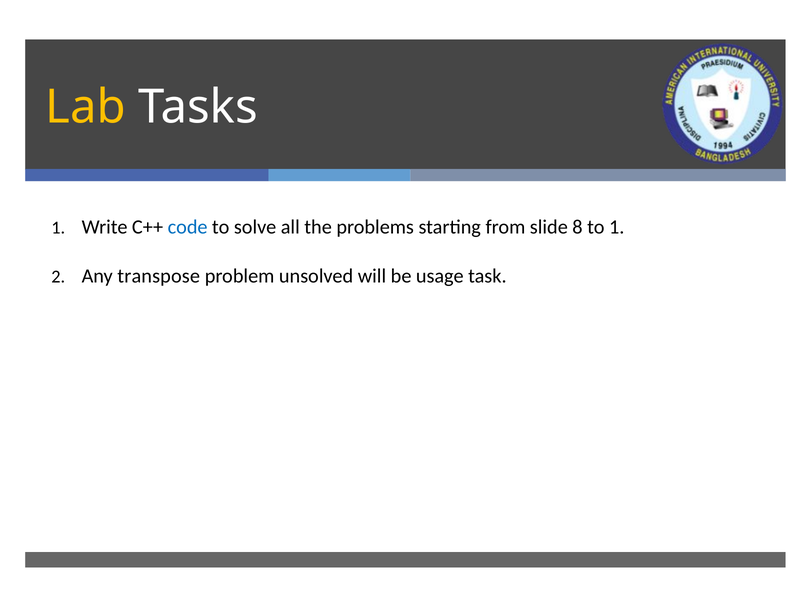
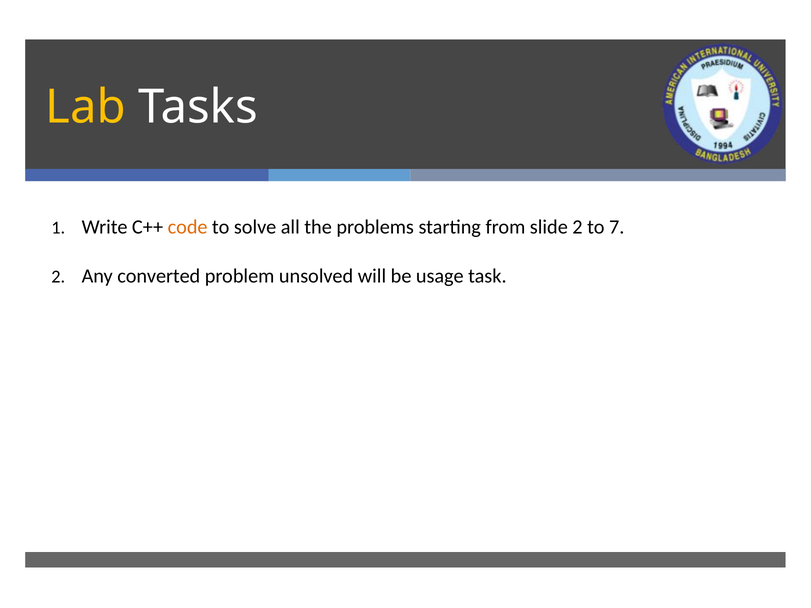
code colour: blue -> orange (188, 227)
slide 8: 8 -> 2 (577, 227)
to 1: 1 -> 7 (617, 227)
transpose: transpose -> converted (159, 276)
